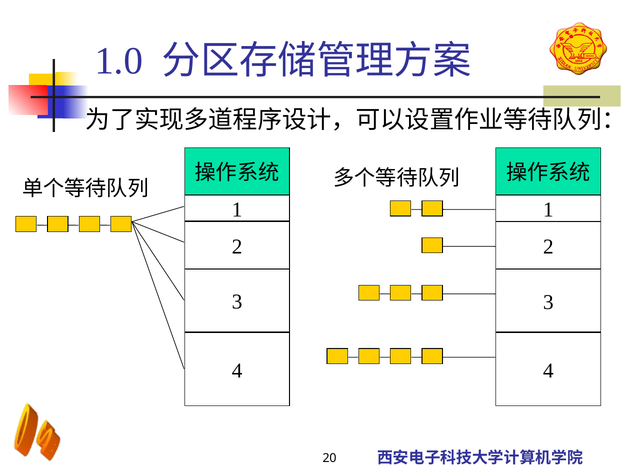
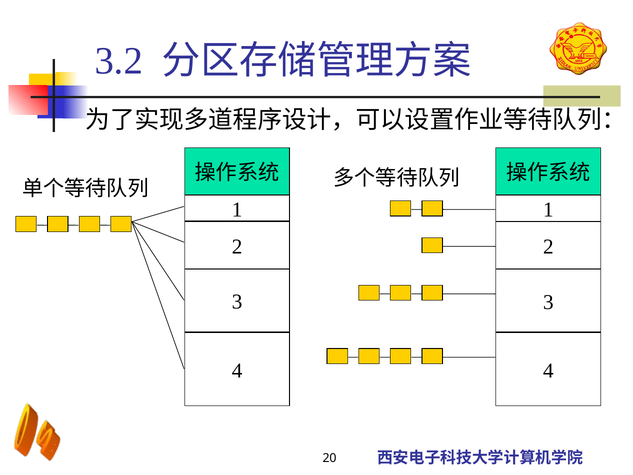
1.0: 1.0 -> 3.2 (119, 61)
